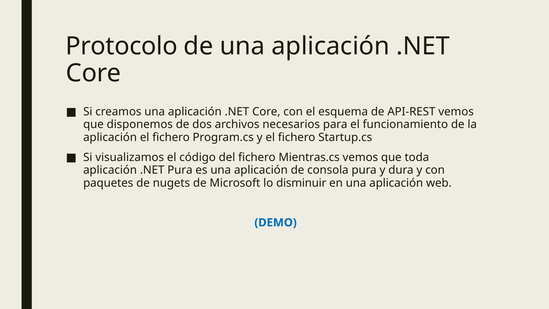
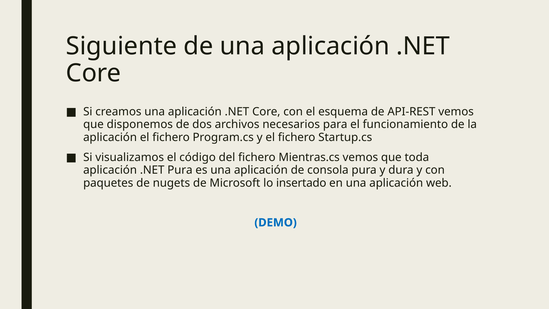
Protocolo: Protocolo -> Siguiente (121, 46)
disminuir: disminuir -> insertado (301, 183)
